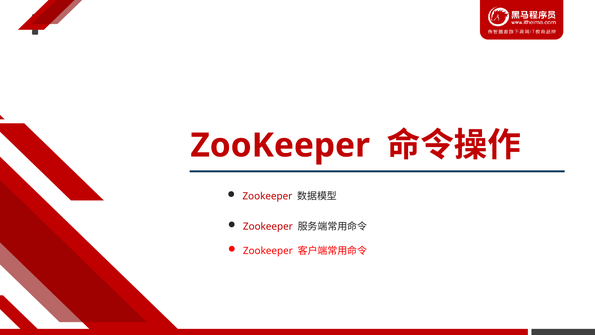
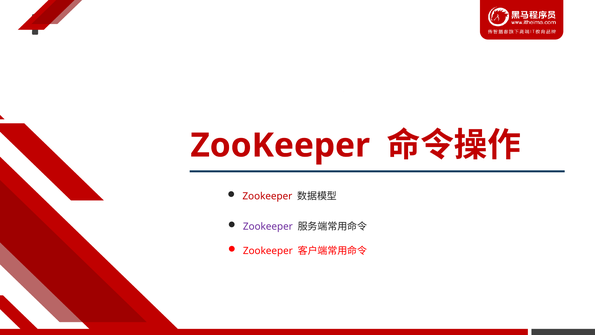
Zookeeper colour: red -> purple (268, 226)
